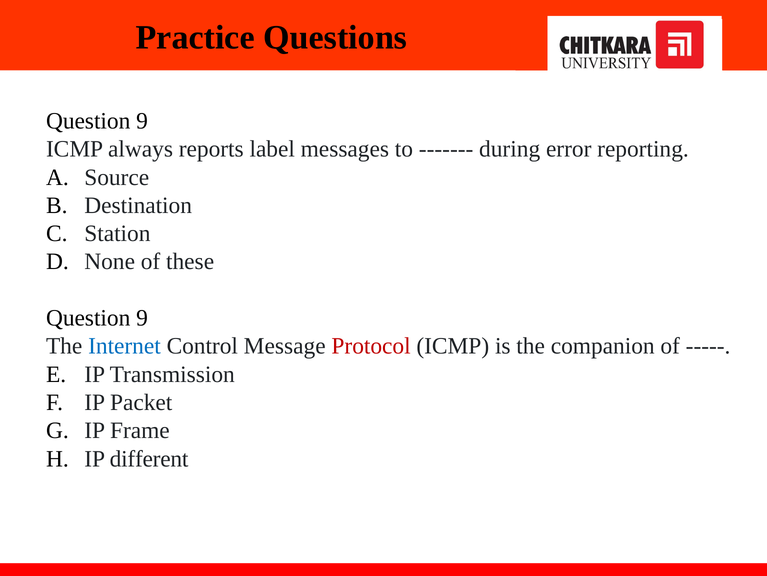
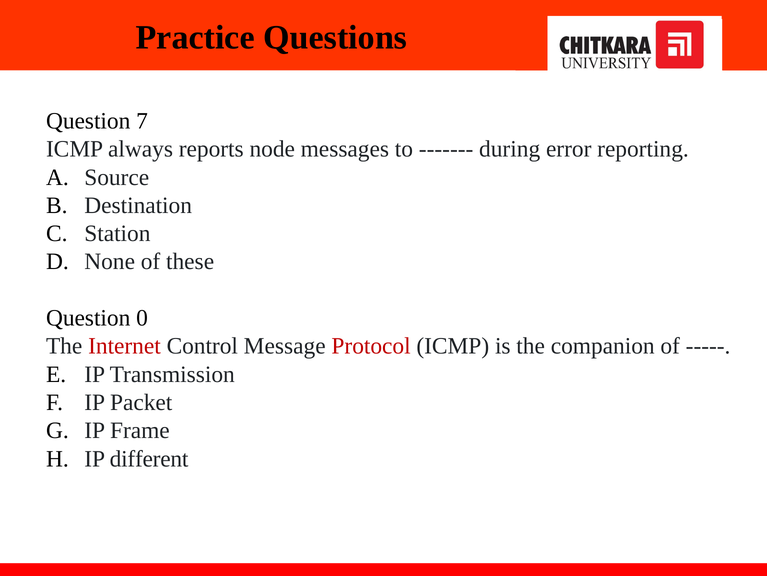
9: 9 -> 7 (142, 121)
label: label -> node (272, 149)
9: 9 -> 0 (142, 318)
Internet colour: blue -> red (124, 346)
